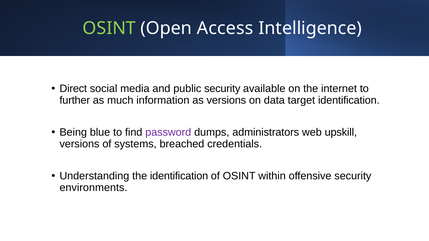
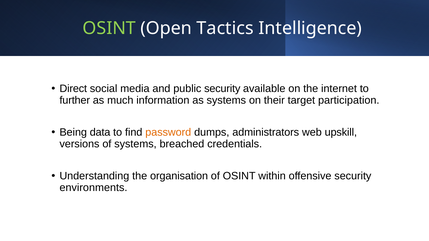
Access: Access -> Tactics (225, 28)
as versions: versions -> systems (226, 100)
data: data -> their (274, 100)
target identification: identification -> participation (349, 100)
blue: blue -> data (100, 133)
password colour: purple -> orange (168, 133)
the identification: identification -> organisation (179, 176)
